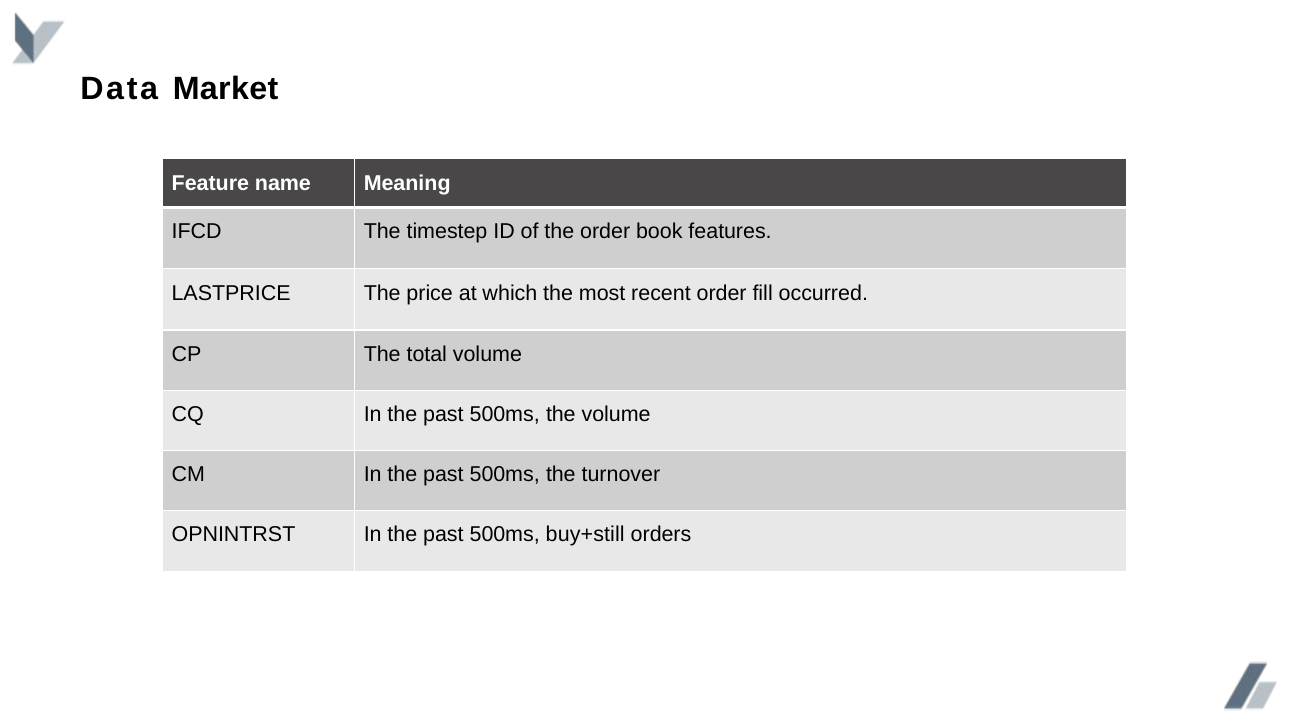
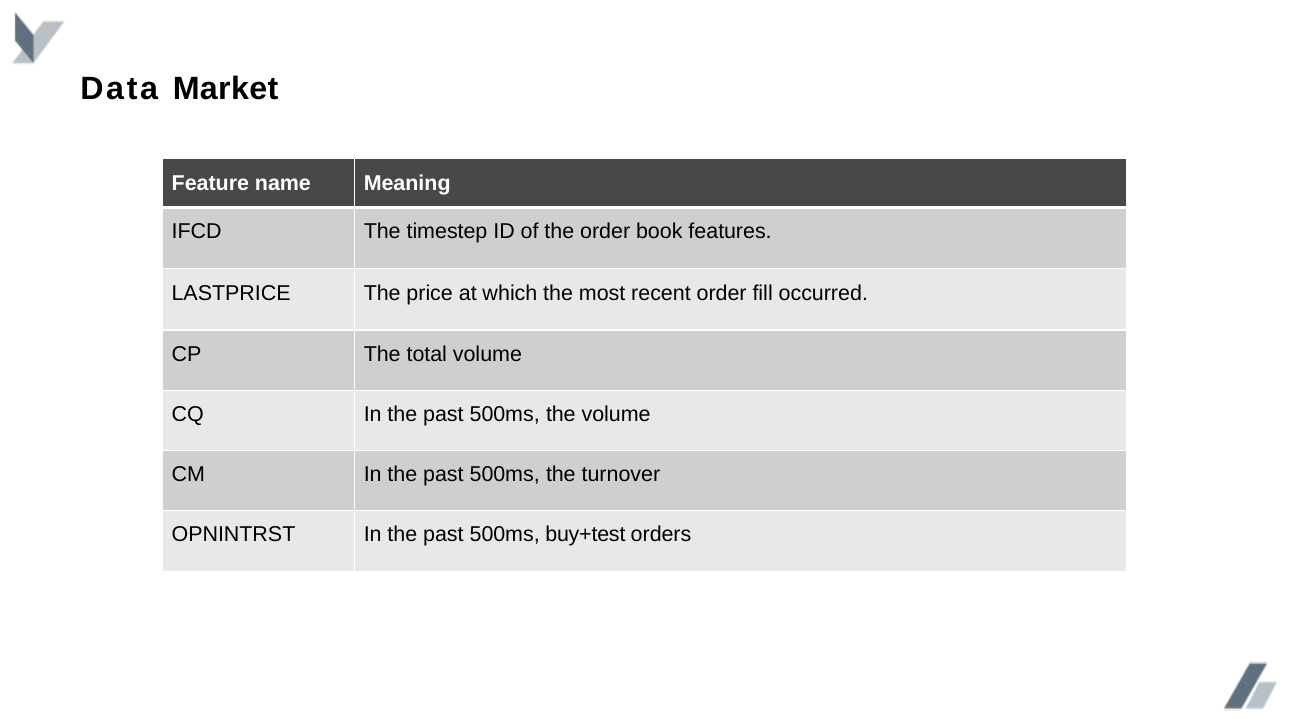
buy+still: buy+still -> buy+test (585, 535)
